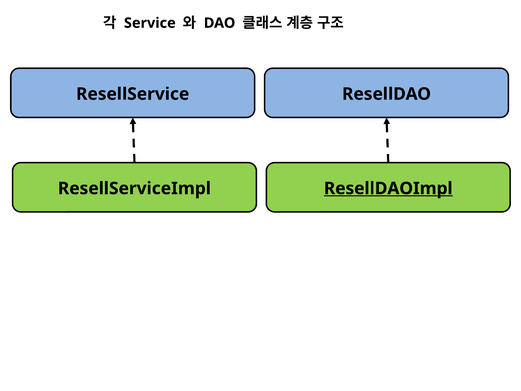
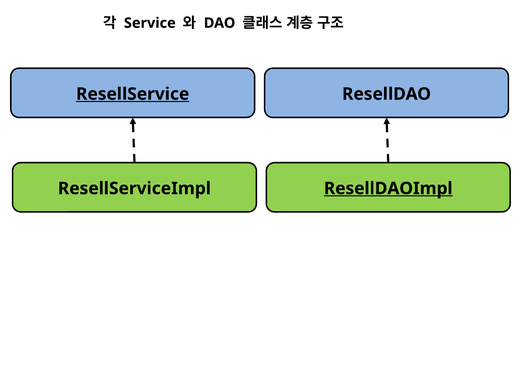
ResellService underline: none -> present (133, 94)
